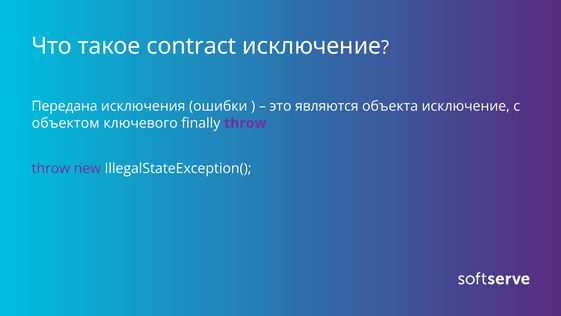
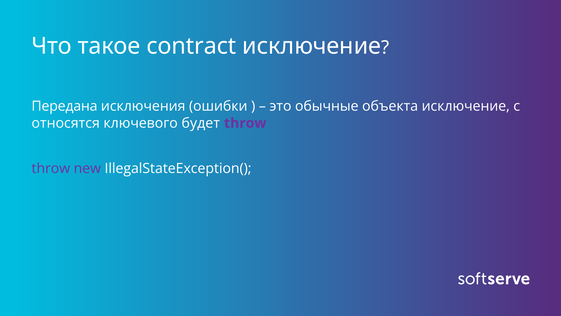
являются: являются -> обычные (327, 106)
объектом: объектом -> относятся (66, 123)
finally: finally -> будет (201, 123)
